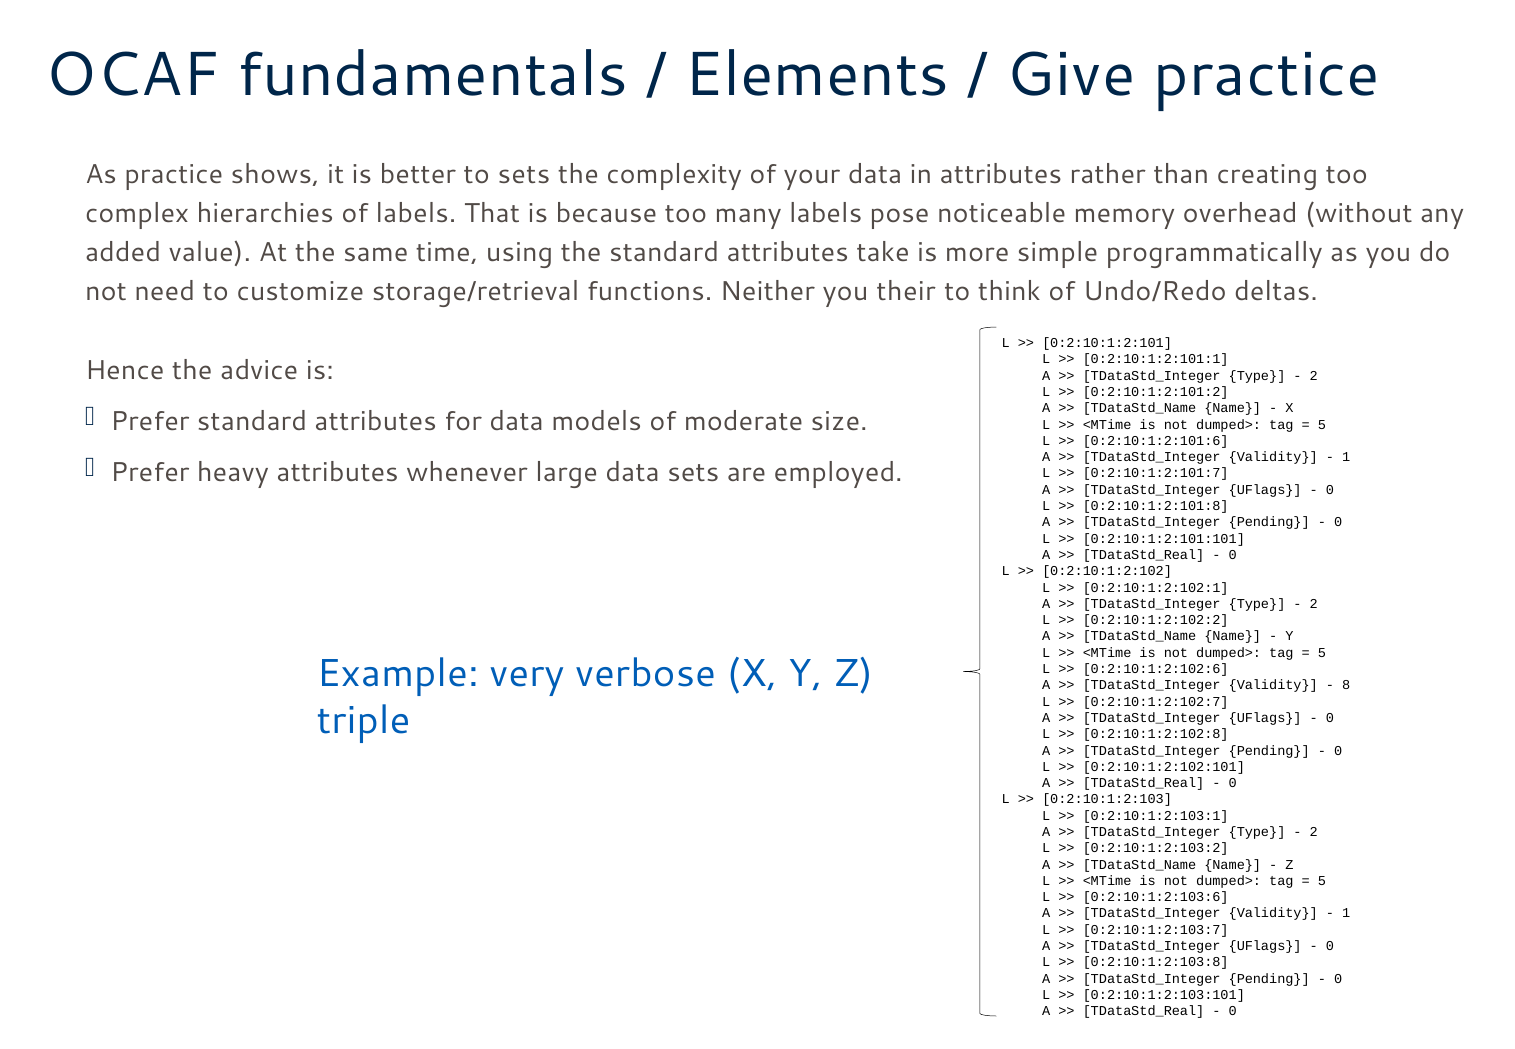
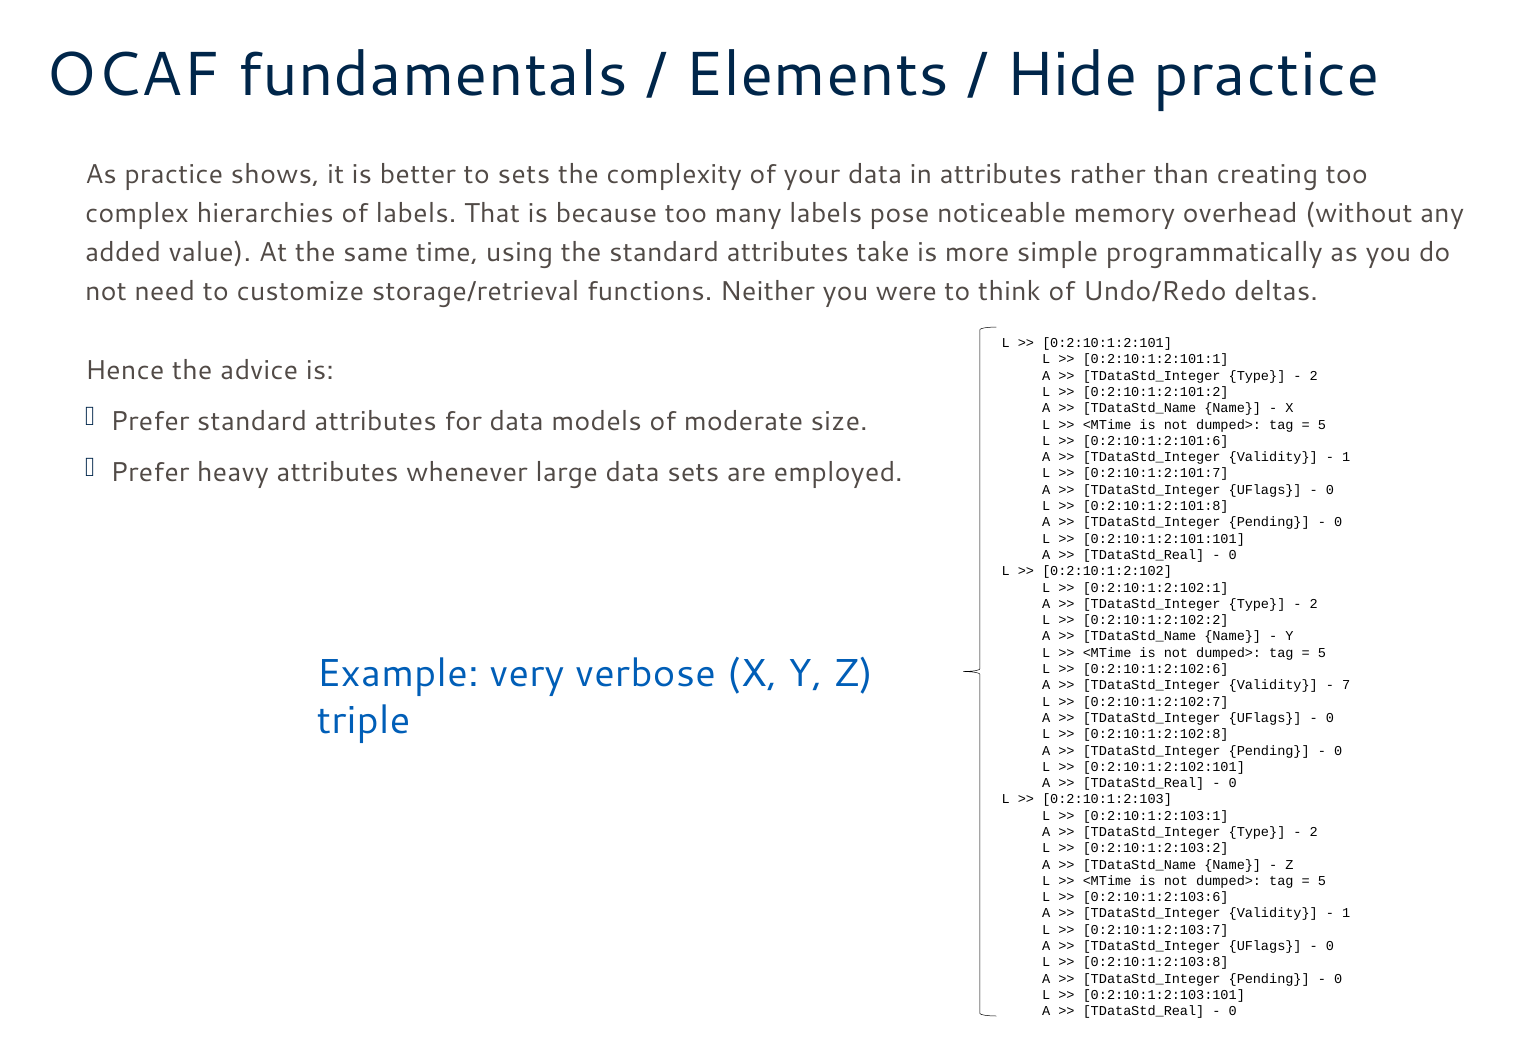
Give: Give -> Hide (1072, 75)
their: their -> were (906, 292)
8: 8 -> 7 (1346, 685)
